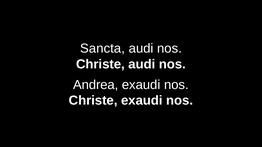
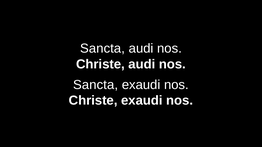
Andrea: Andrea -> Sancta (96, 85)
